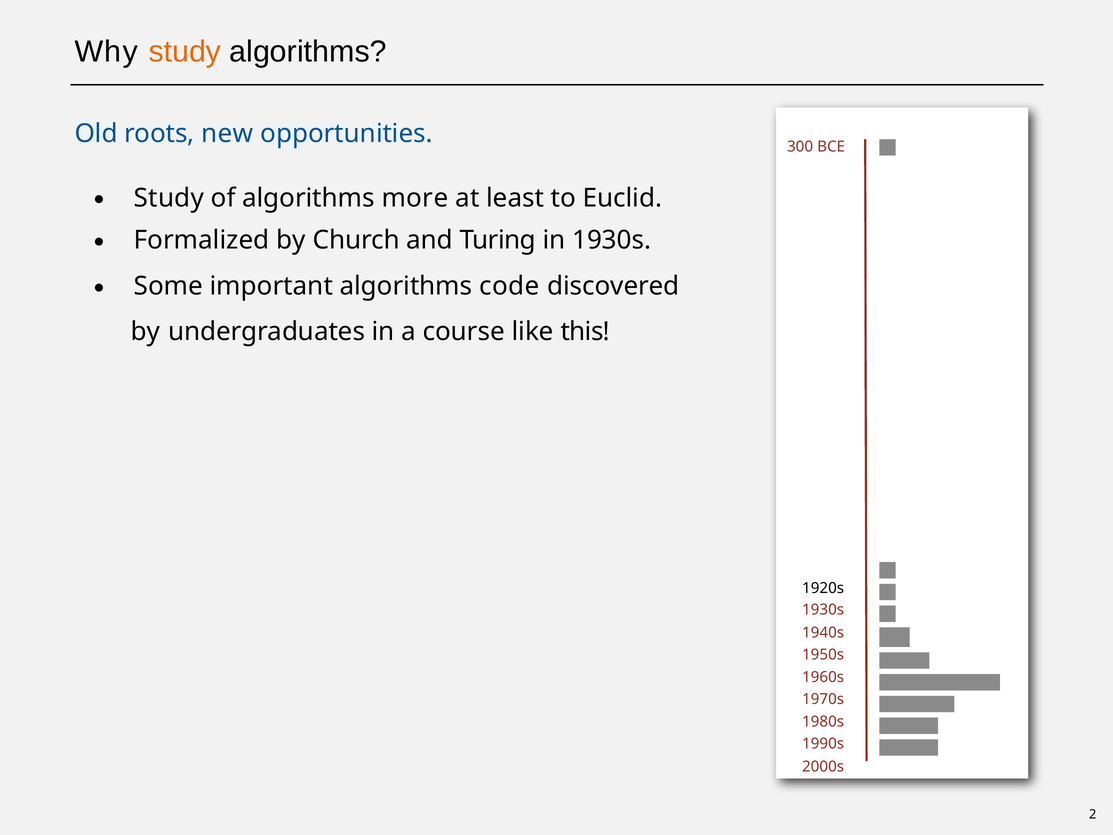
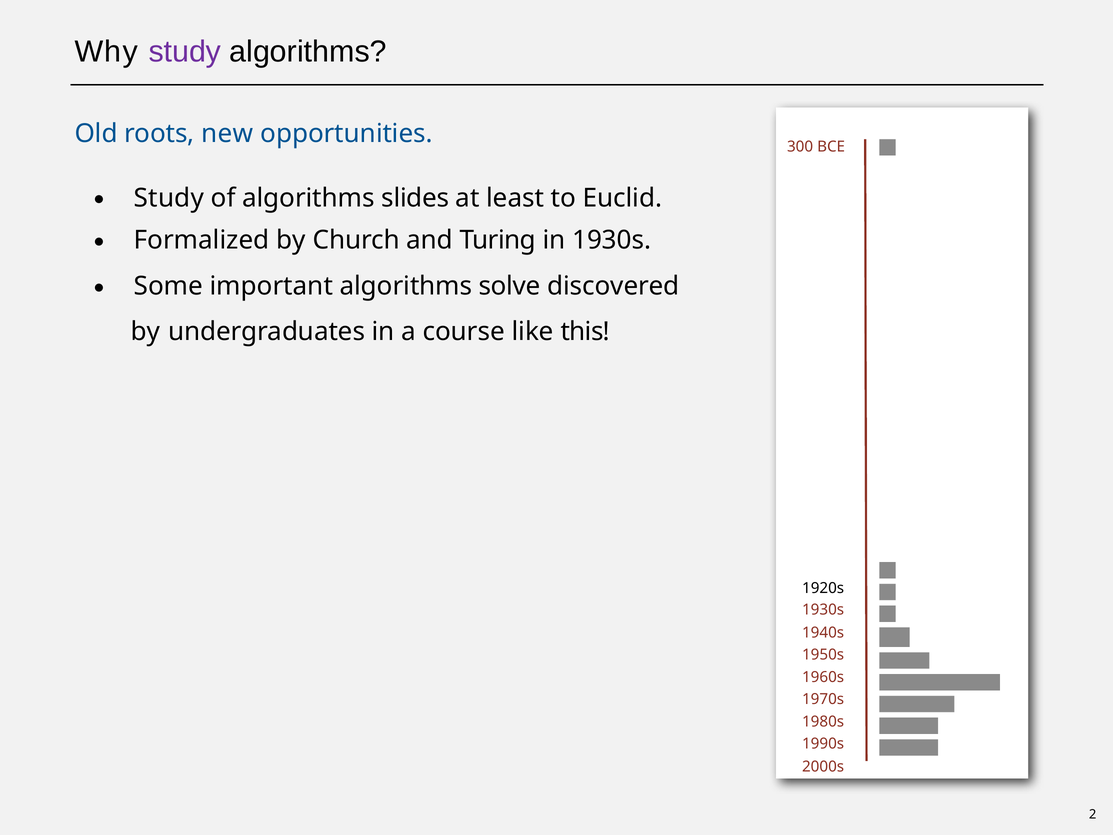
study colour: orange -> purple (185, 52)
more: more -> slides (415, 198)
code: code -> solve (510, 286)
